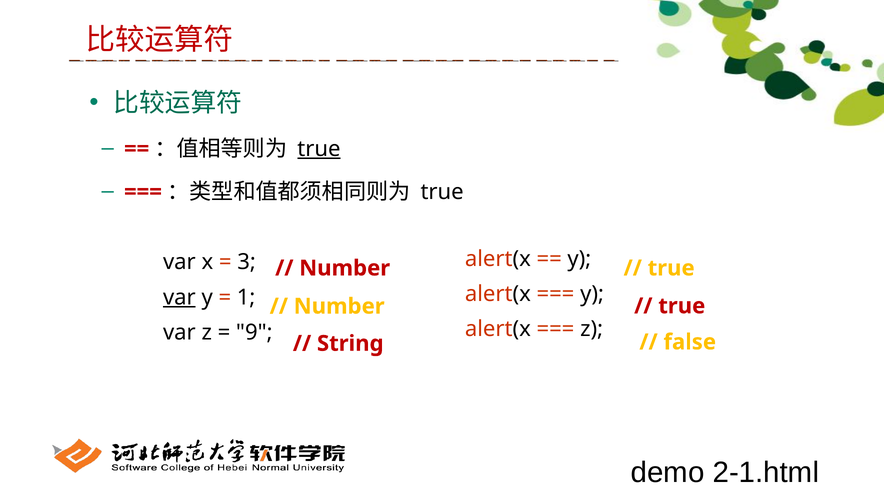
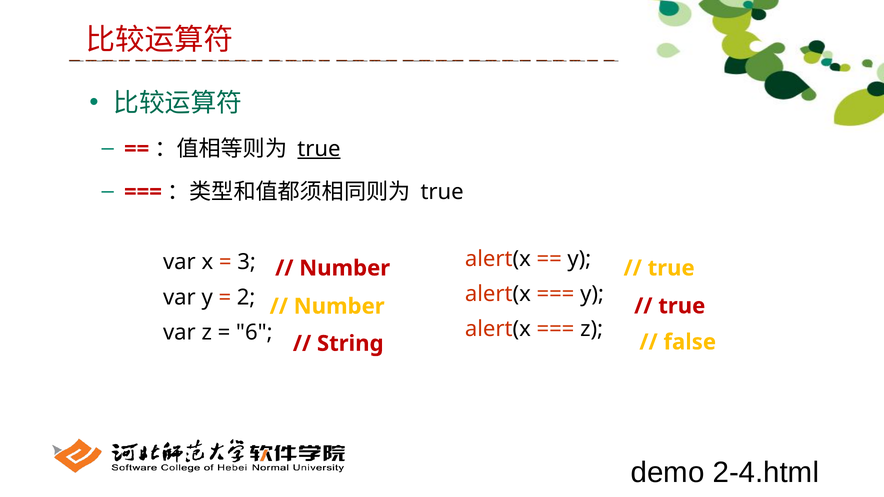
var underline: present -> none (179, 297)
1: 1 -> 2 (246, 297)
9: 9 -> 6 (254, 333)
2-1.html: 2-1.html -> 2-4.html (766, 473)
